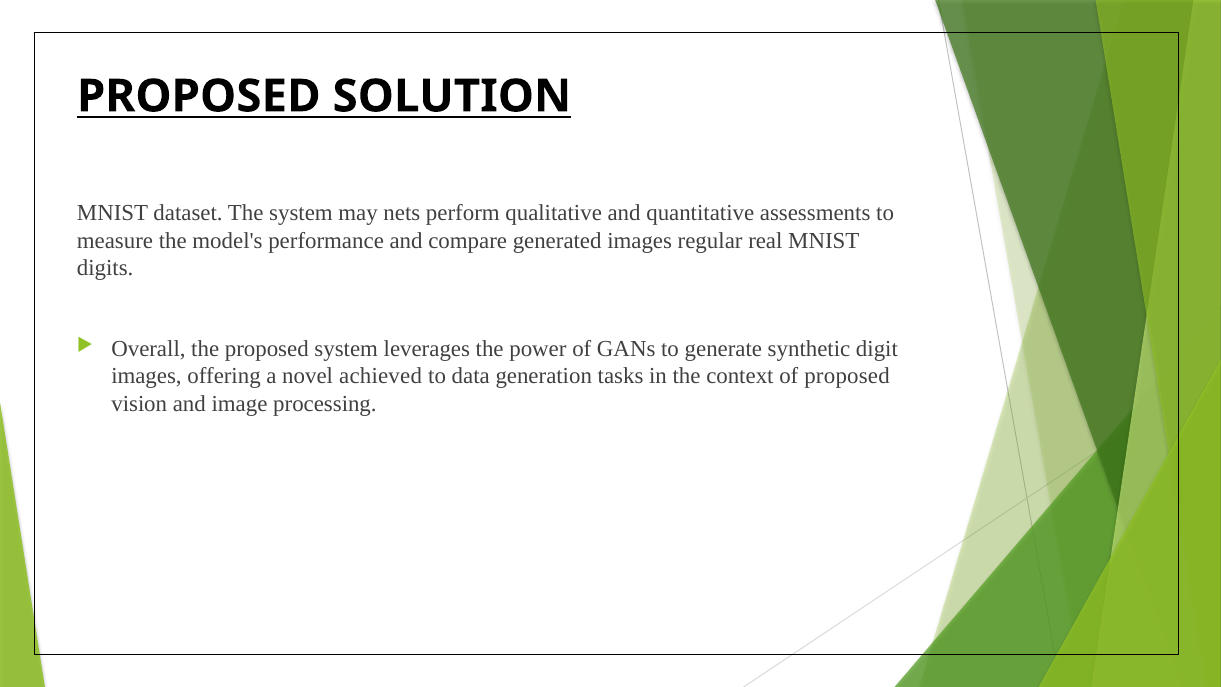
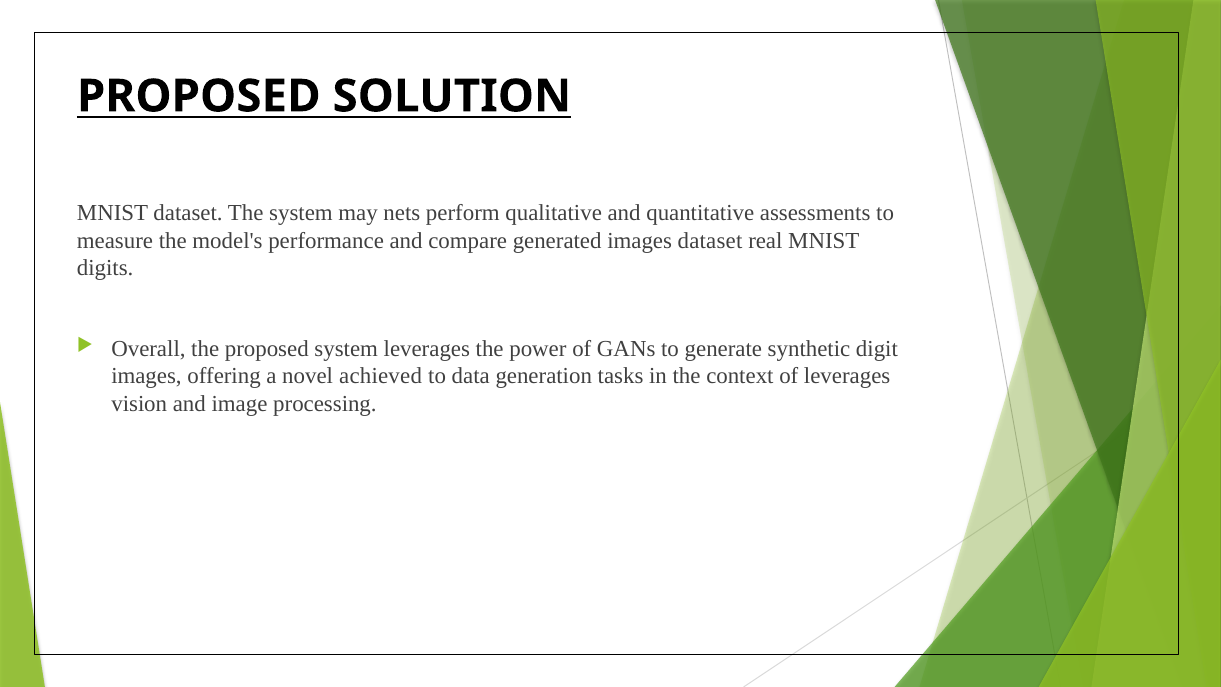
images regular: regular -> dataset (710, 241)
of proposed: proposed -> leverages (847, 376)
